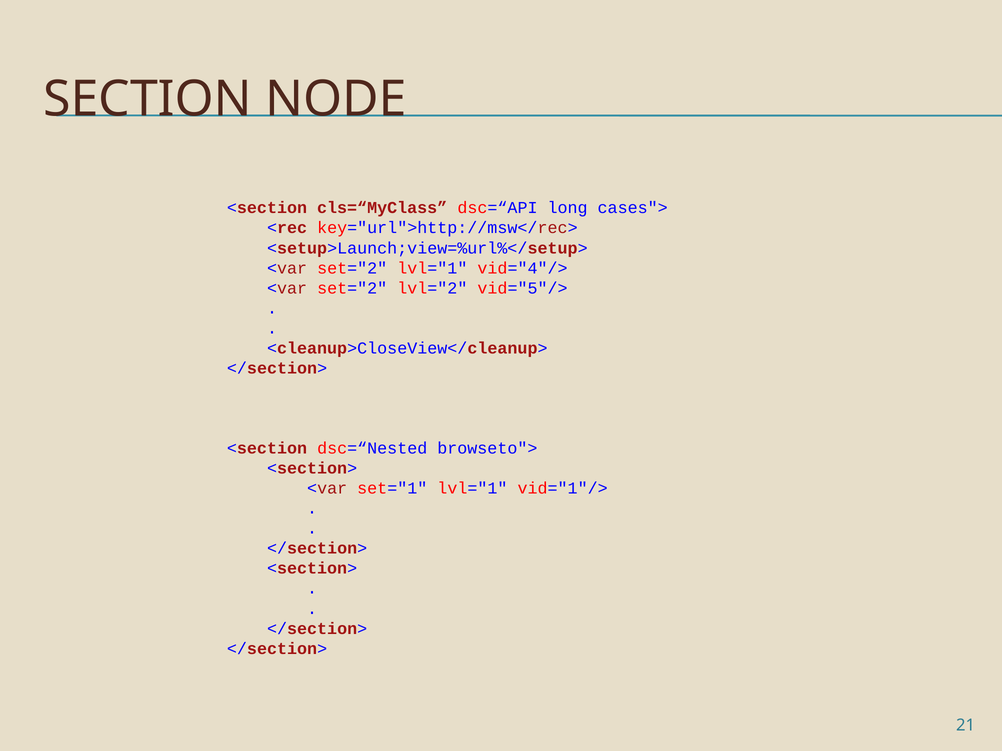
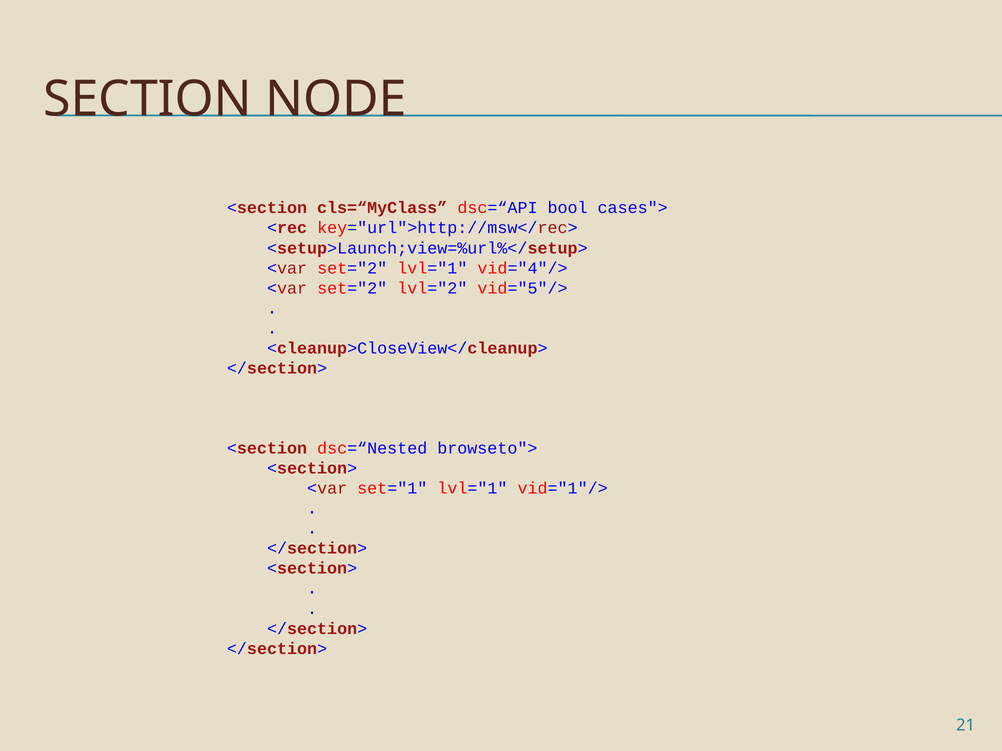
long: long -> bool (568, 208)
